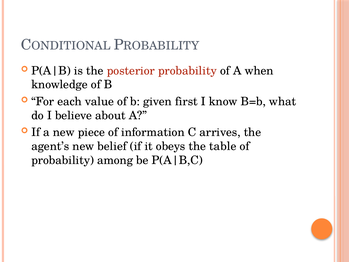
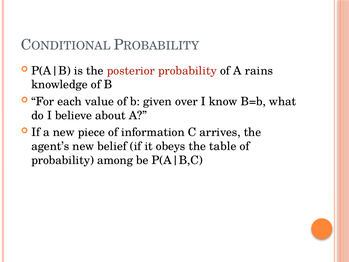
when: when -> rains (259, 71)
first: first -> over (186, 101)
